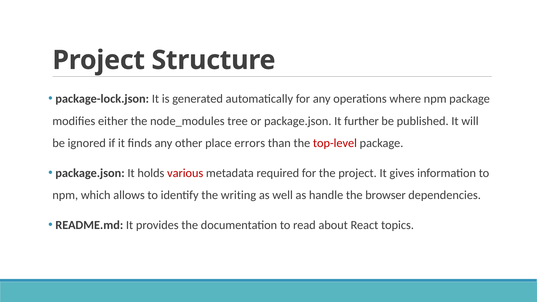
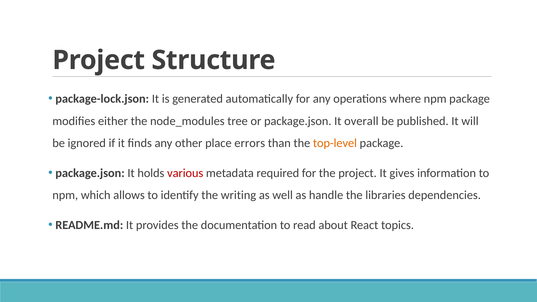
further: further -> overall (361, 121)
top-level colour: red -> orange (335, 143)
browser: browser -> libraries (385, 195)
